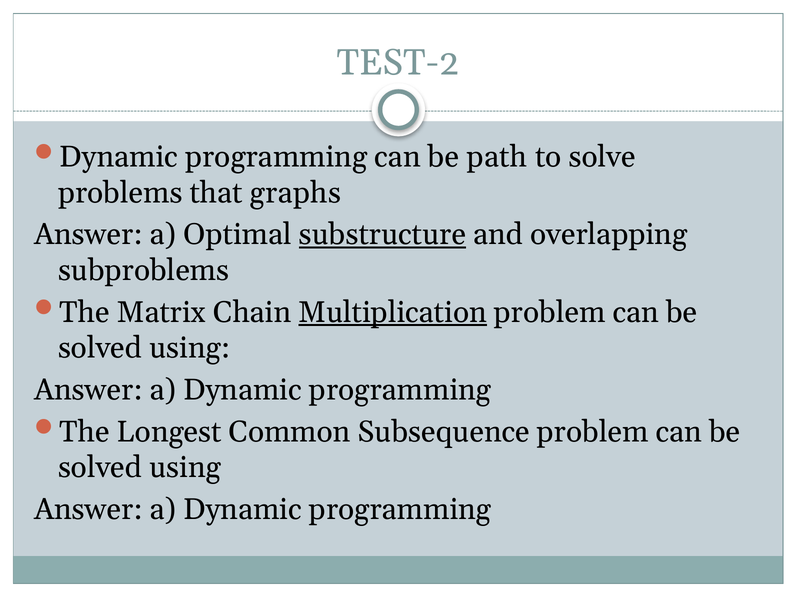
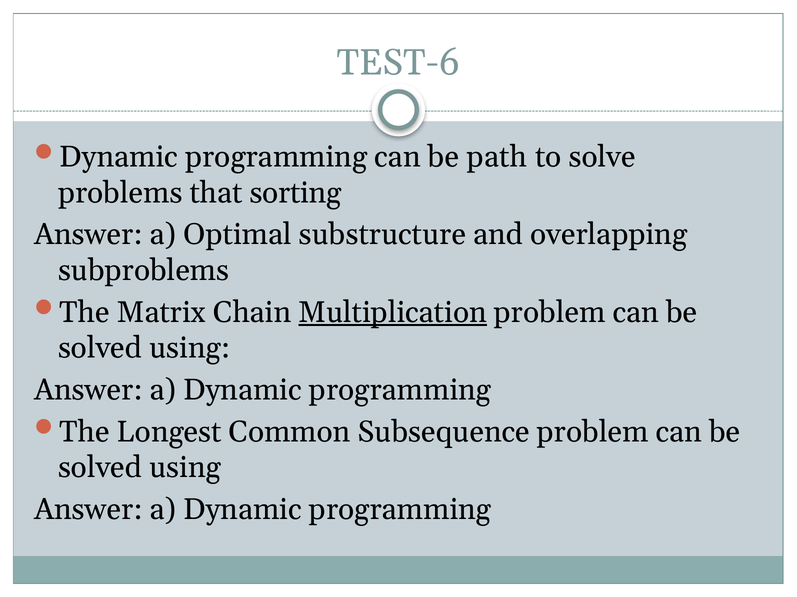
TEST-2: TEST-2 -> TEST-6 (398, 63)
graphs: graphs -> sorting (296, 193)
substructure underline: present -> none (382, 235)
